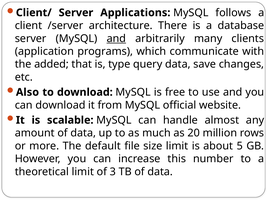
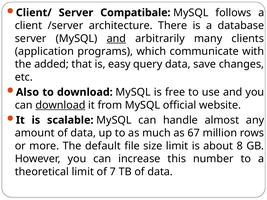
Applications: Applications -> Compatibale (135, 13)
type: type -> easy (119, 64)
download underline: none -> present (60, 105)
20: 20 -> 67 (194, 133)
5: 5 -> 8 (240, 146)
3: 3 -> 7 (113, 172)
